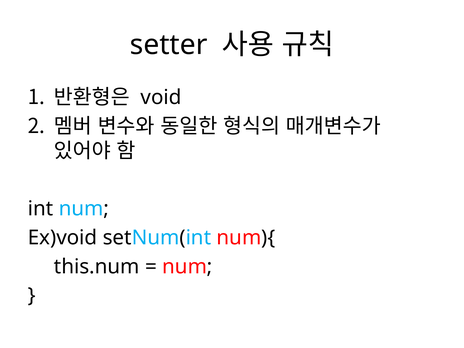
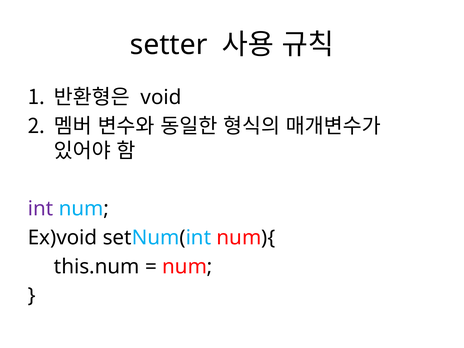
int colour: black -> purple (41, 209)
